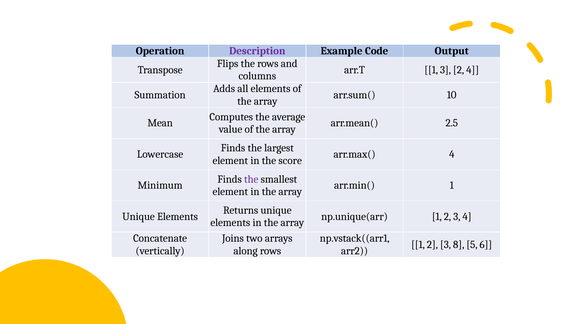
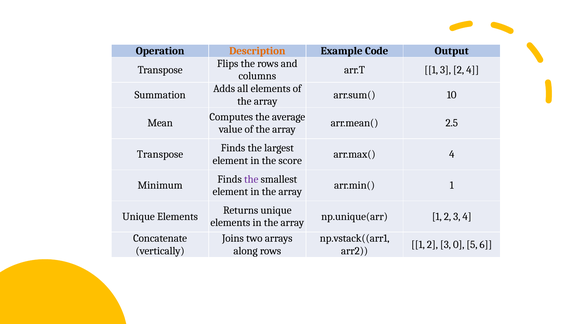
Description colour: purple -> orange (257, 51)
Lowercase: Lowercase -> Transpose (160, 154)
8: 8 -> 0 (459, 245)
